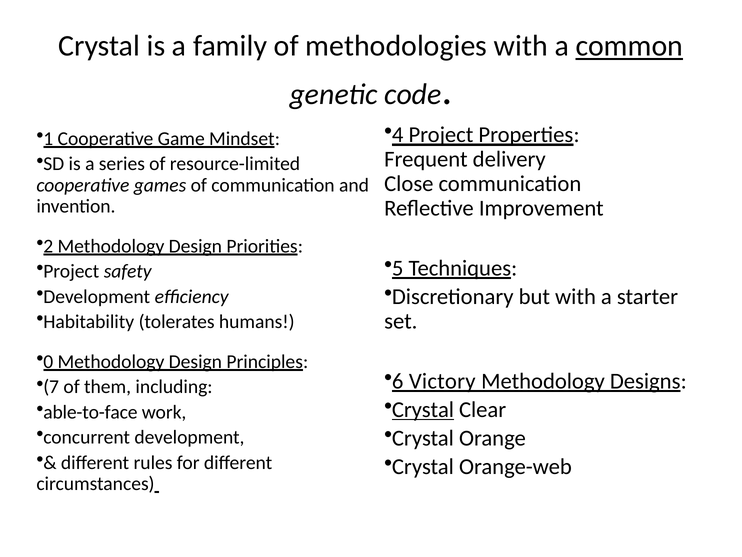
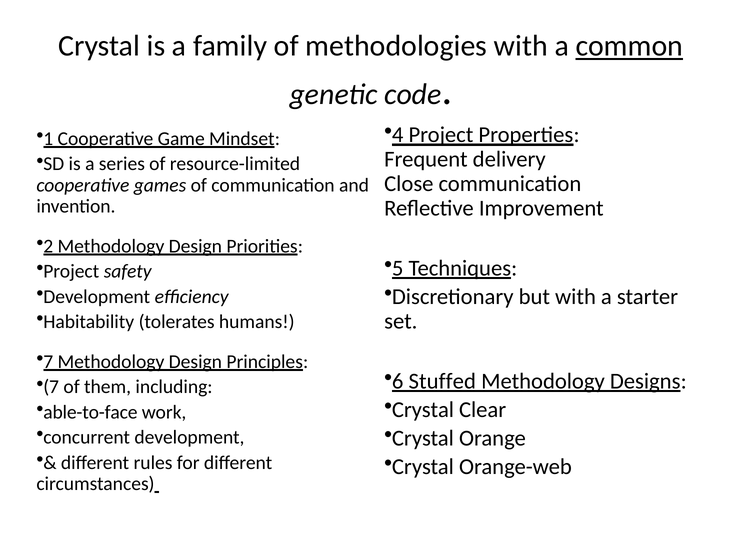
0: 0 -> 7 (48, 361)
Victory: Victory -> Stuffed (442, 381)
Crystal underline: present -> none (423, 409)
